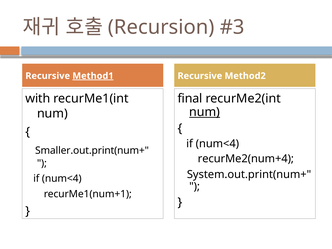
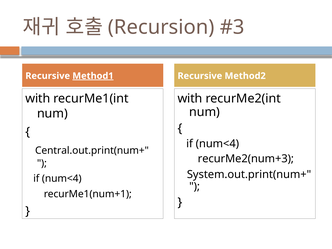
final: final -> with (190, 99)
num underline: present -> none (205, 112)
Smaller.out.print(num+: Smaller.out.print(num+ -> Central.out.print(num+ (92, 151)
recurMe2(num+4: recurMe2(num+4 -> recurMe2(num+3 (246, 159)
